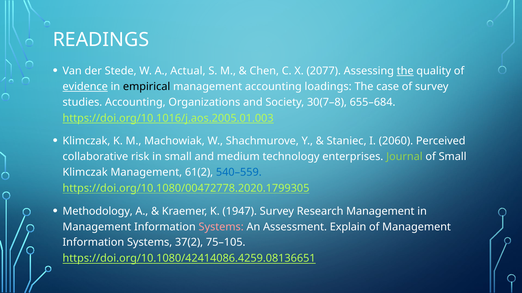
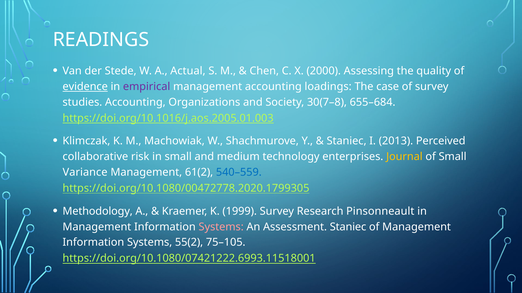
2077: 2077 -> 2000 (324, 71)
the underline: present -> none (405, 71)
empirical colour: black -> purple (147, 87)
2060: 2060 -> 2013 (396, 141)
Journal colour: light green -> yellow (404, 157)
Klimczak: Klimczak -> Variance (85, 173)
1947: 1947 -> 1999 (240, 212)
Research Management: Management -> Pinsonneault (380, 212)
Assessment Explain: Explain -> Staniec (348, 227)
37(2: 37(2 -> 55(2 (189, 243)
https://doi.org/10.1080/42414086.4259.08136651: https://doi.org/10.1080/42414086.4259.08136651 -> https://doi.org/10.1080/07421222.6993.11518001 (189, 259)
